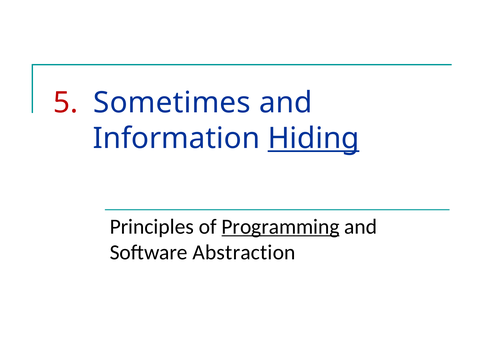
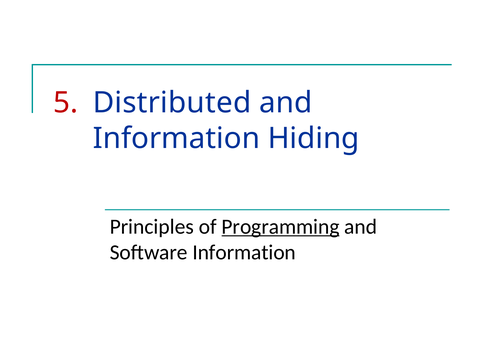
Sometimes: Sometimes -> Distributed (172, 103)
Hiding underline: present -> none (314, 138)
Software Abstraction: Abstraction -> Information (244, 252)
